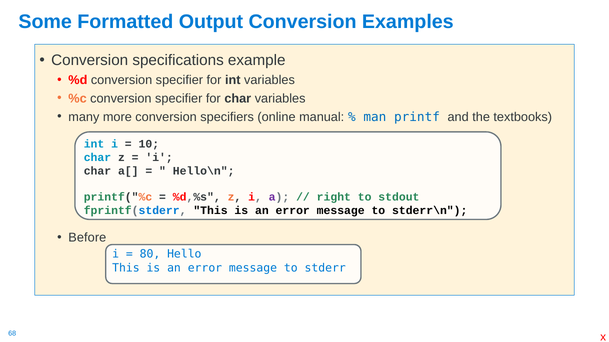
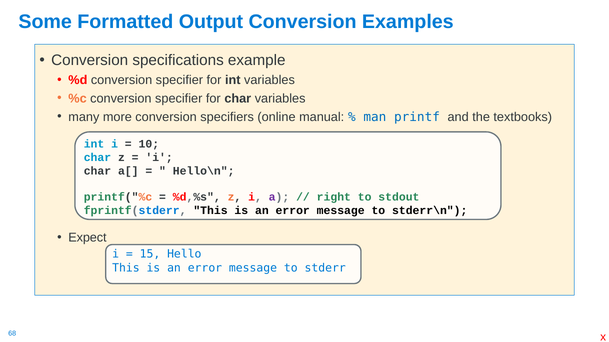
Before: Before -> Expect (87, 238)
80: 80 -> 15 (150, 255)
